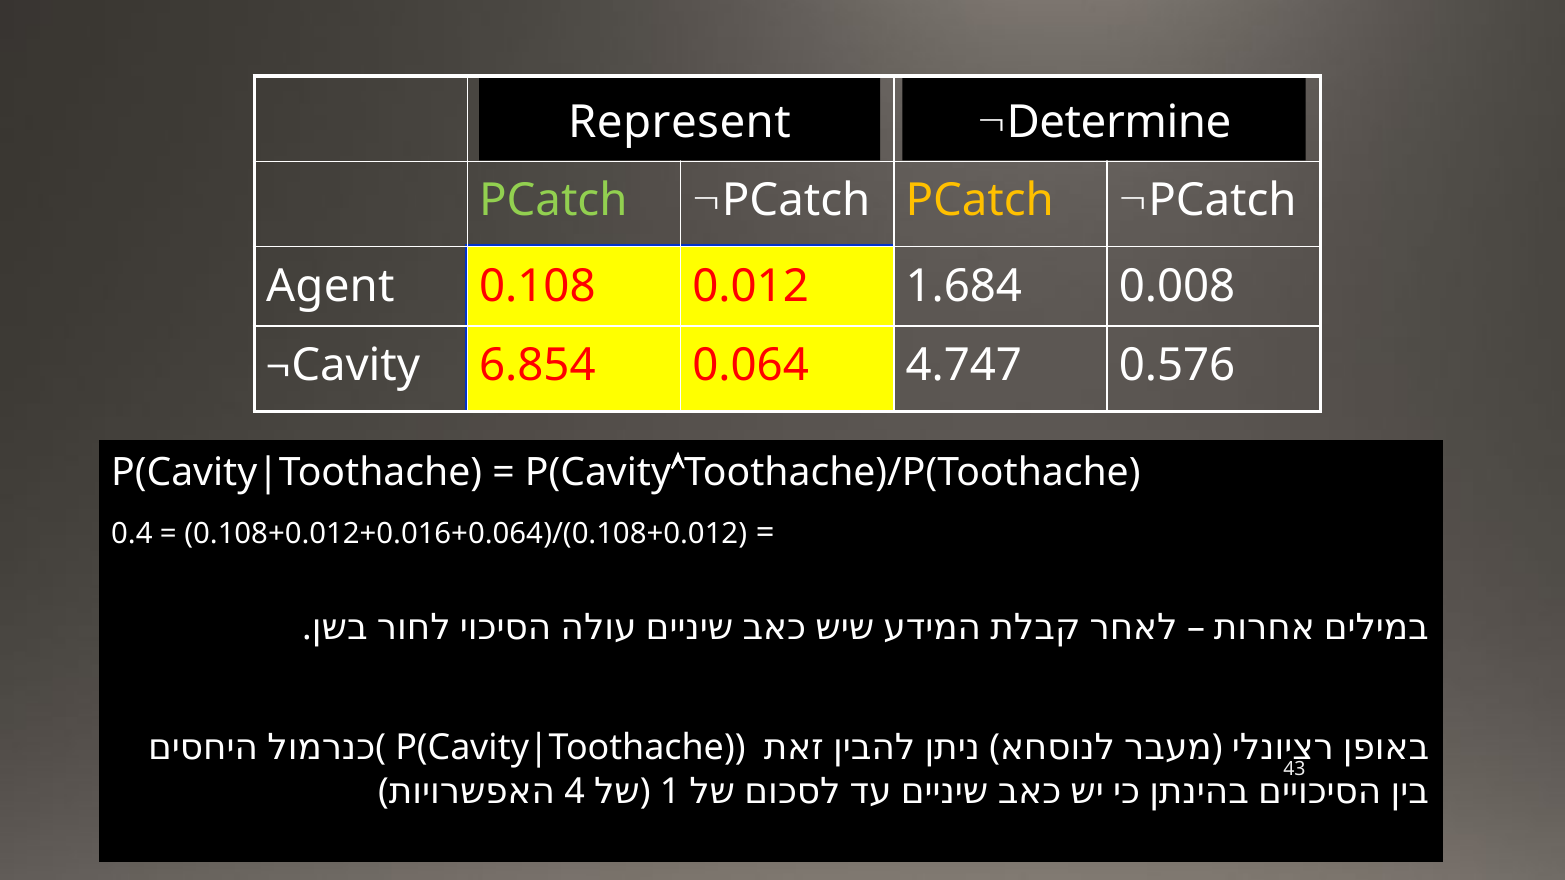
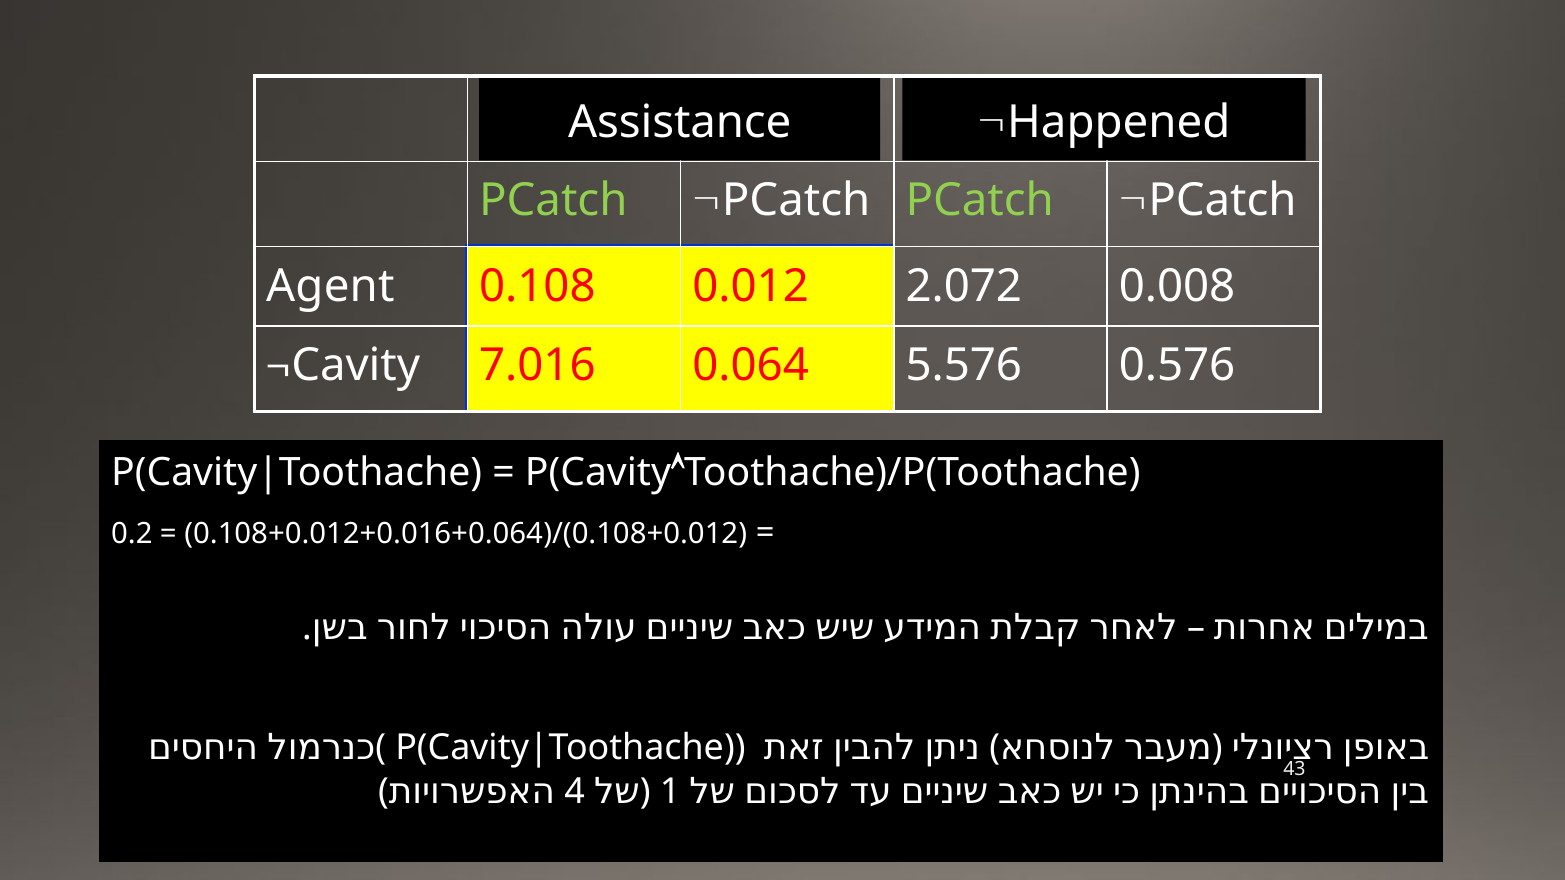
Represent: Represent -> Assistance (680, 123)
Determine: Determine -> Happened (1119, 123)
PCatch colour: yellow -> light green (980, 201)
1.684: 1.684 -> 2.072 (964, 286)
6.854: 6.854 -> 7.016 (537, 366)
4.747: 4.747 -> 5.576 (964, 366)
0.4: 0.4 -> 0.2 (132, 534)
